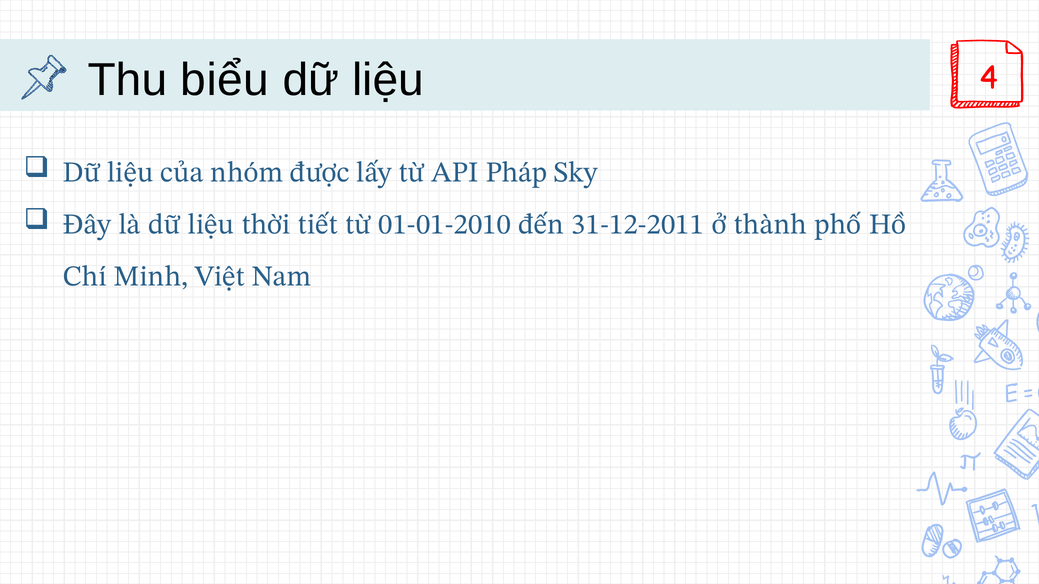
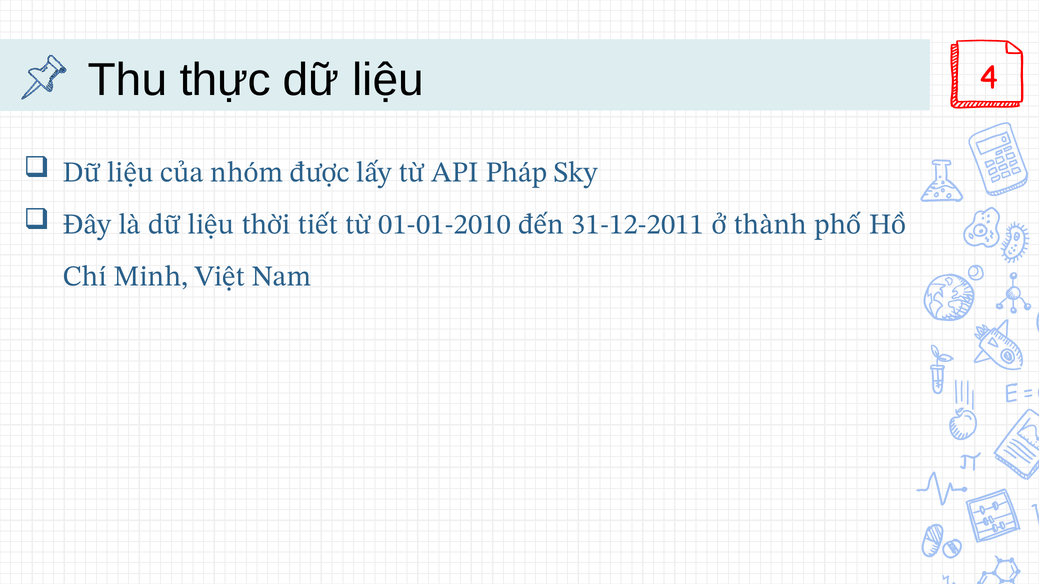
biểu: biểu -> thực (225, 80)
